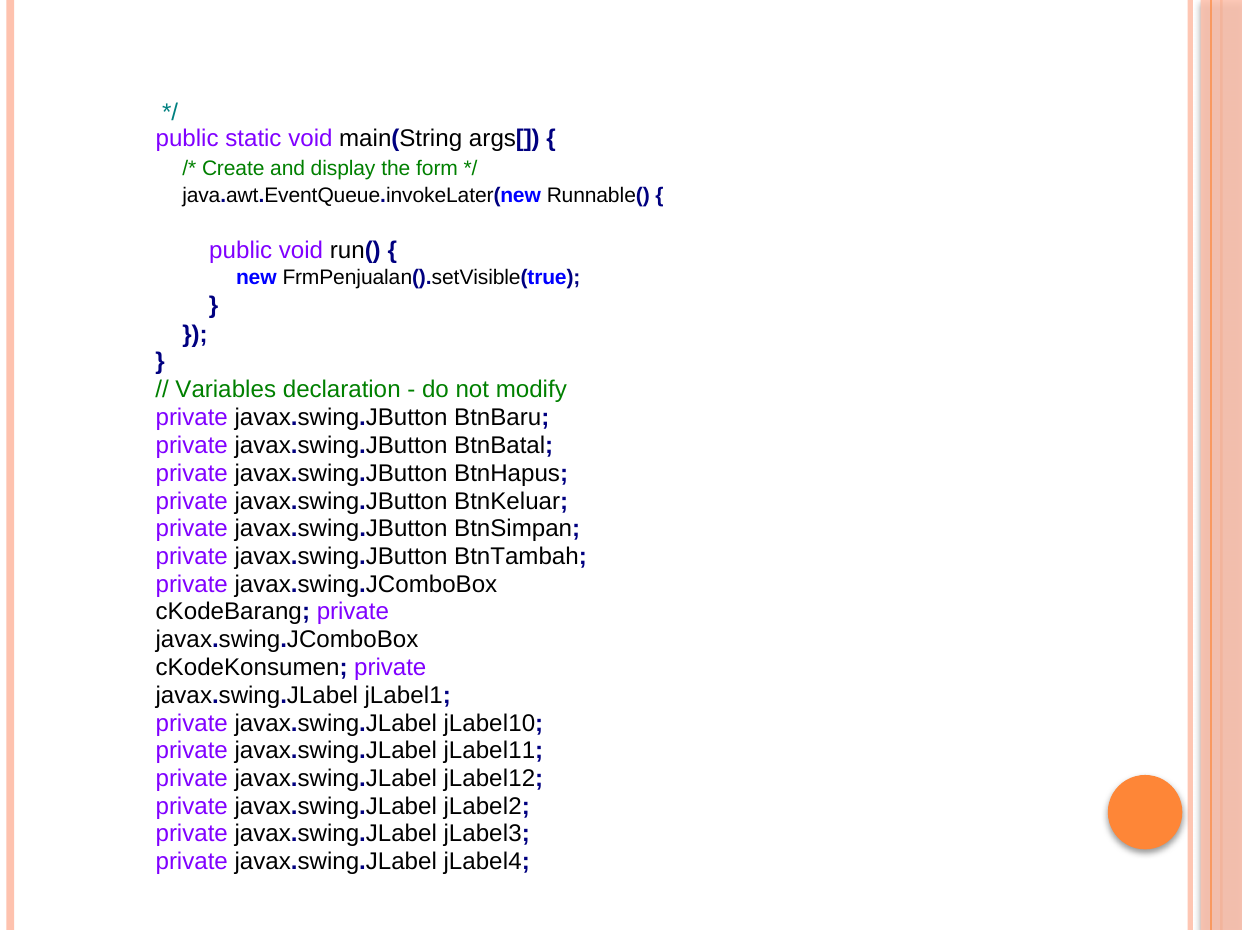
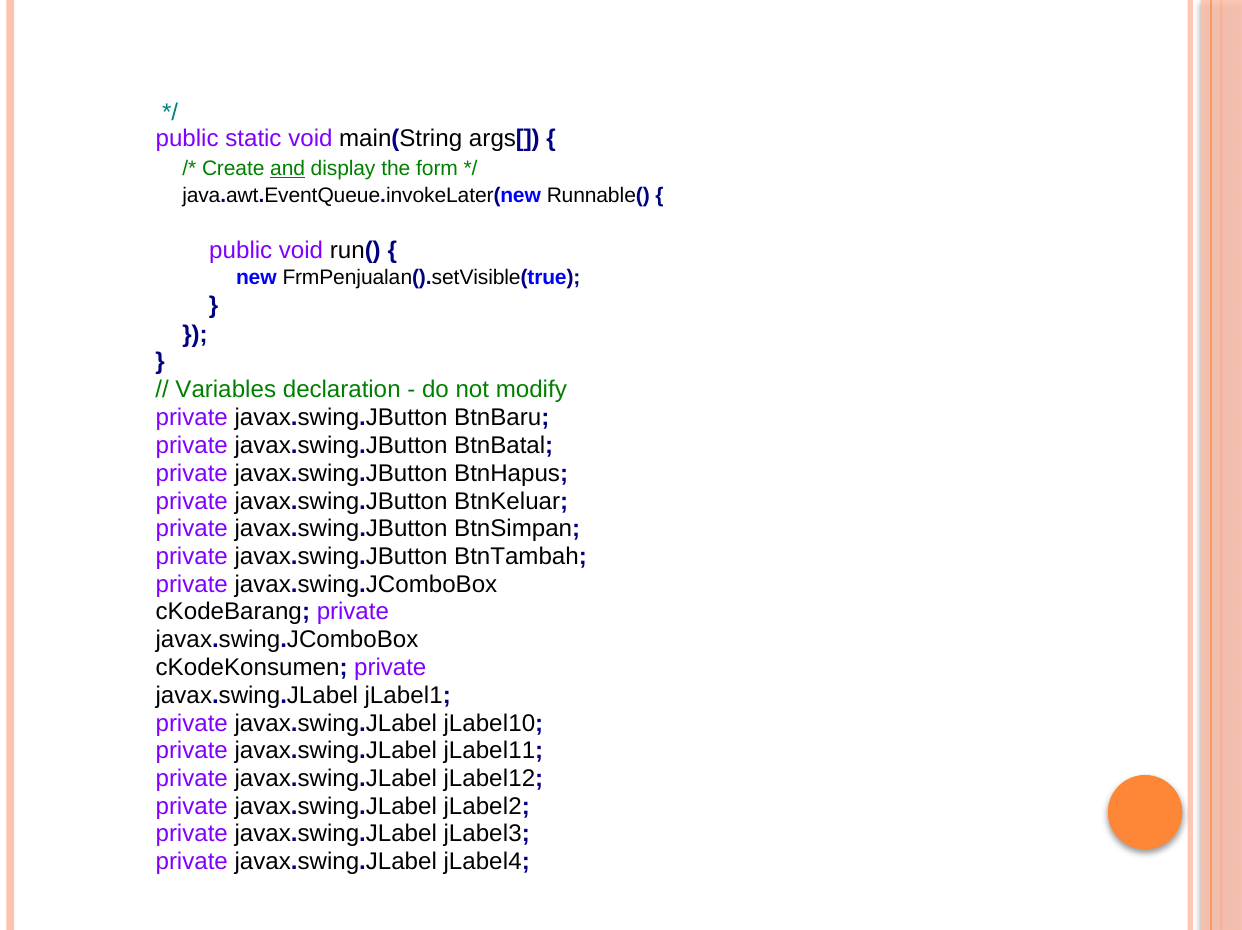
and underline: none -> present (288, 168)
